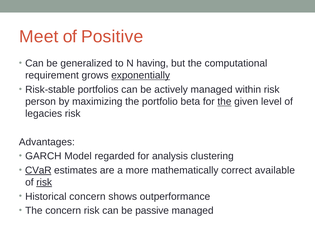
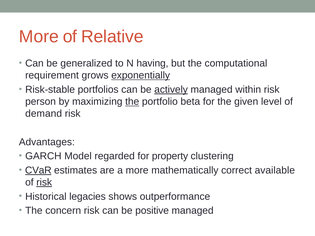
Meet: Meet -> More (39, 37)
Positive: Positive -> Relative (112, 37)
actively underline: none -> present (171, 90)
the underline: none -> present (132, 102)
the underline: present -> none (224, 102)
legacies: legacies -> demand (44, 114)
analysis: analysis -> property (170, 156)
Historical concern: concern -> legacies (88, 197)
passive: passive -> positive (152, 211)
